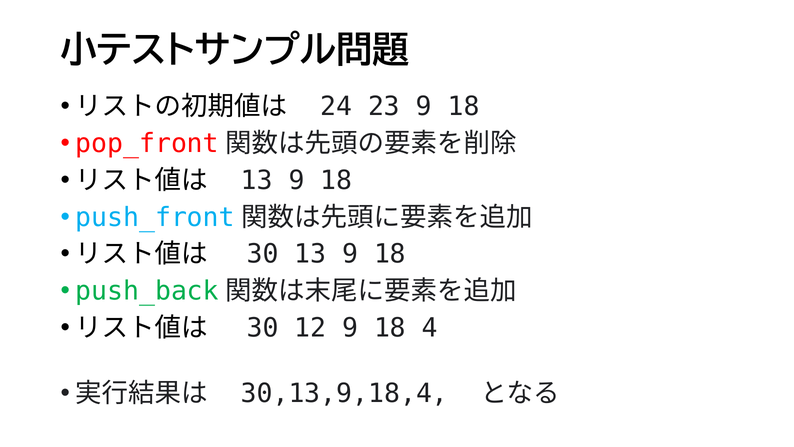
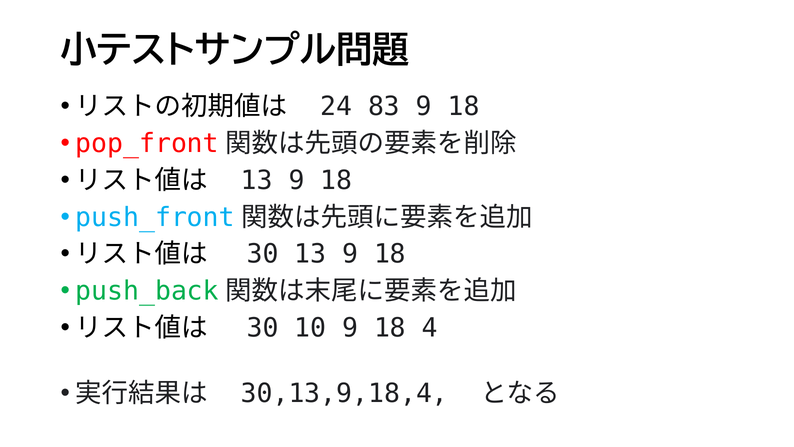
23: 23 -> 83 (384, 106)
12: 12 -> 10 (310, 328)
